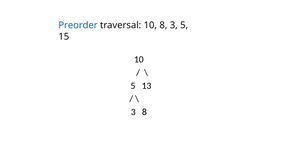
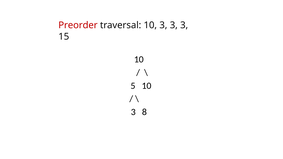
Preorder colour: blue -> red (78, 25)
10 8: 8 -> 3 (163, 25)
5: 5 -> 3 (184, 25)
5 13: 13 -> 10 (147, 86)
